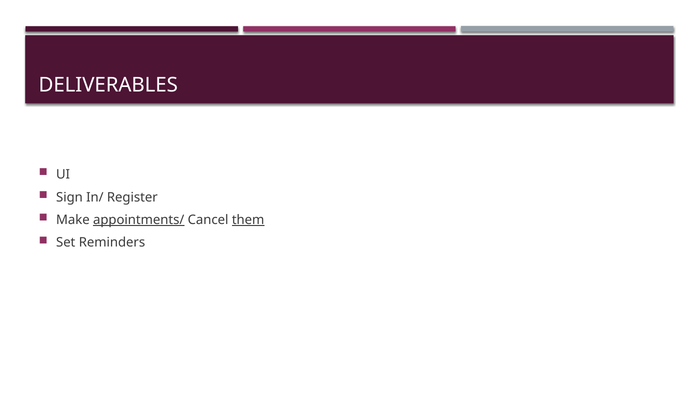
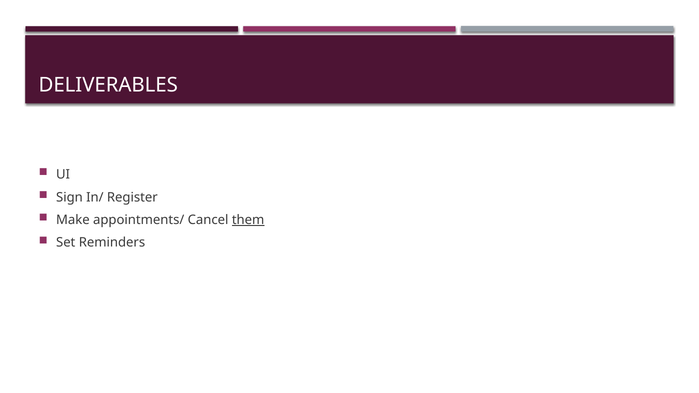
appointments/ underline: present -> none (139, 220)
